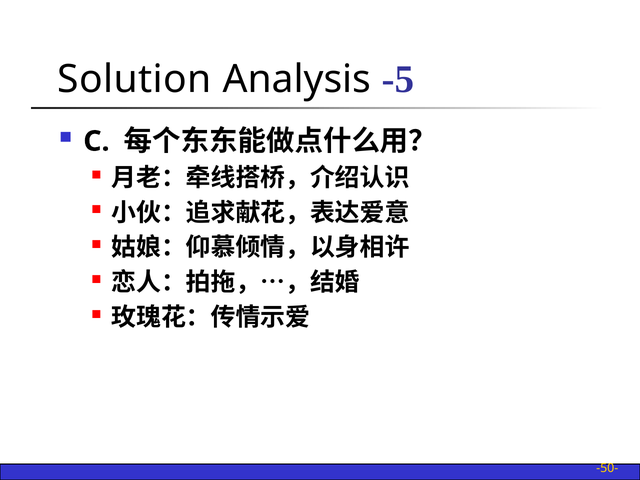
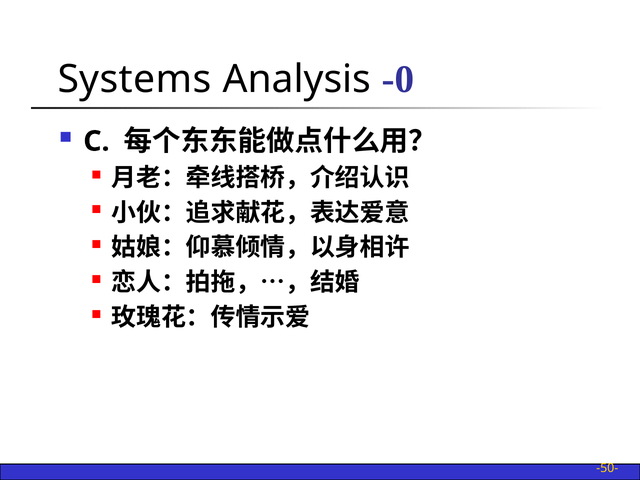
Solution: Solution -> Systems (135, 79)
-5: -5 -> -0 (398, 79)
